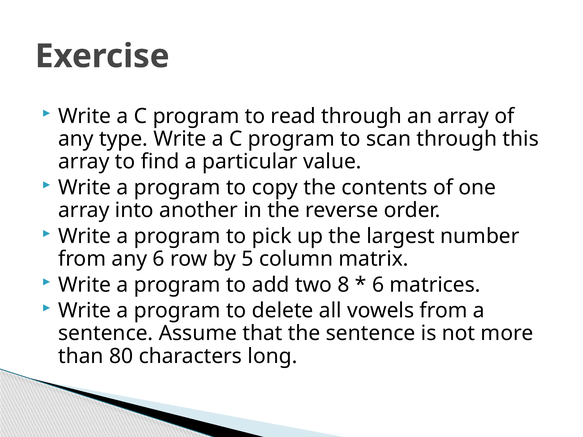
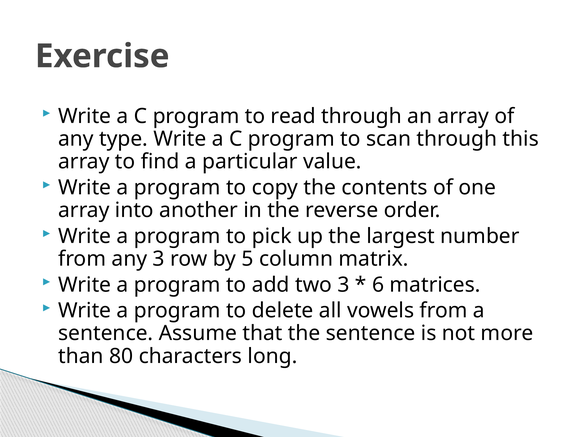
any 6: 6 -> 3 (159, 259)
two 8: 8 -> 3 (344, 285)
